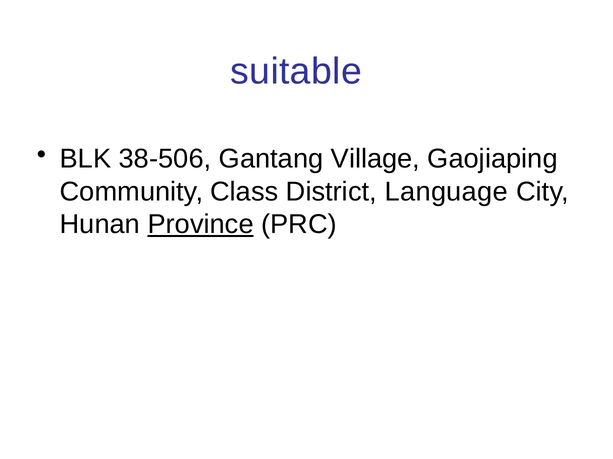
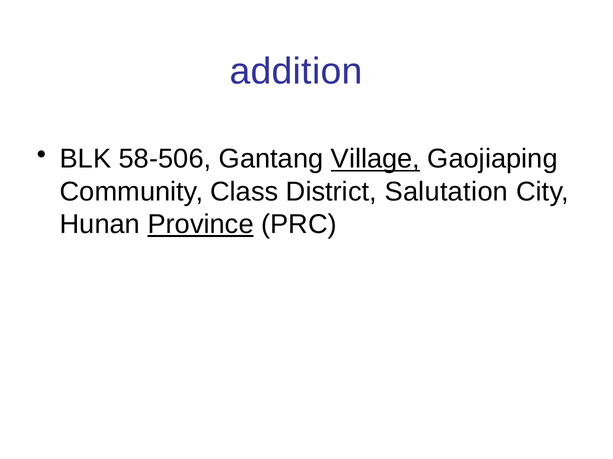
suitable: suitable -> addition (296, 72)
38-506: 38-506 -> 58-506 (165, 159)
Village underline: none -> present (375, 159)
Language: Language -> Salutation (446, 192)
